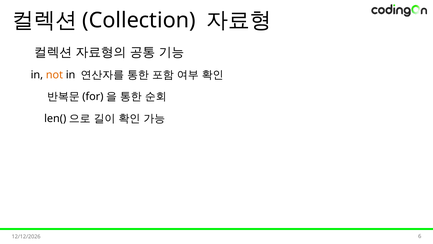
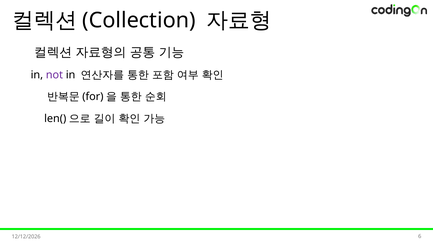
not colour: orange -> purple (54, 75)
